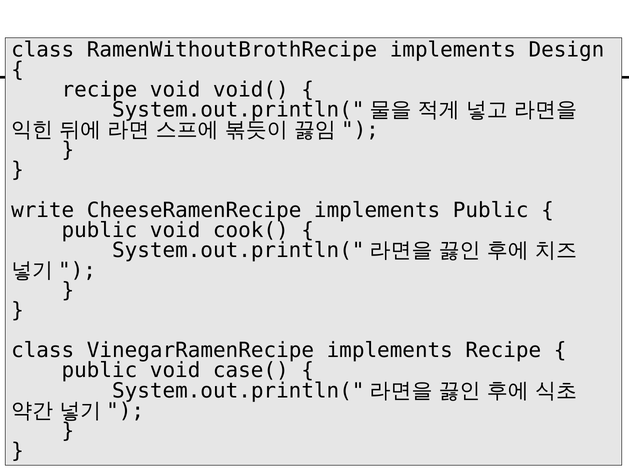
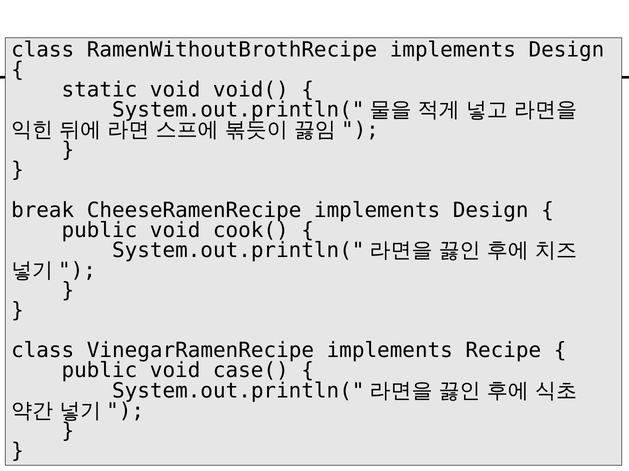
recipe: recipe -> static (99, 90)
write: write -> break (43, 210)
CheeseRamenRecipe implements Public: Public -> Design (491, 210)
